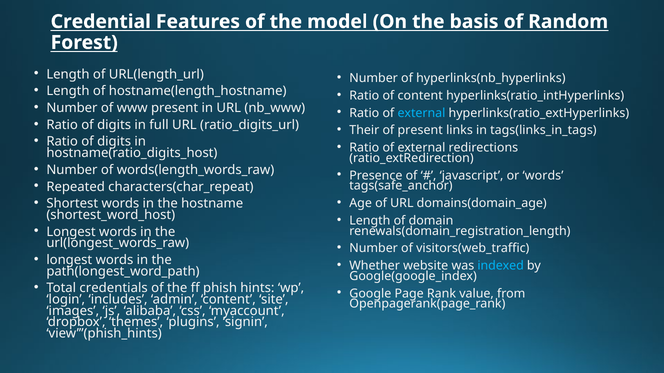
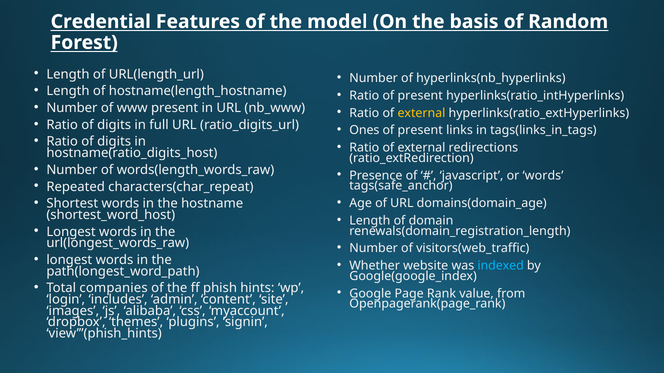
Ratio of content: content -> present (420, 96)
external colour: light blue -> yellow (421, 113)
Their: Their -> Ones (364, 130)
credentials: credentials -> companies (114, 289)
